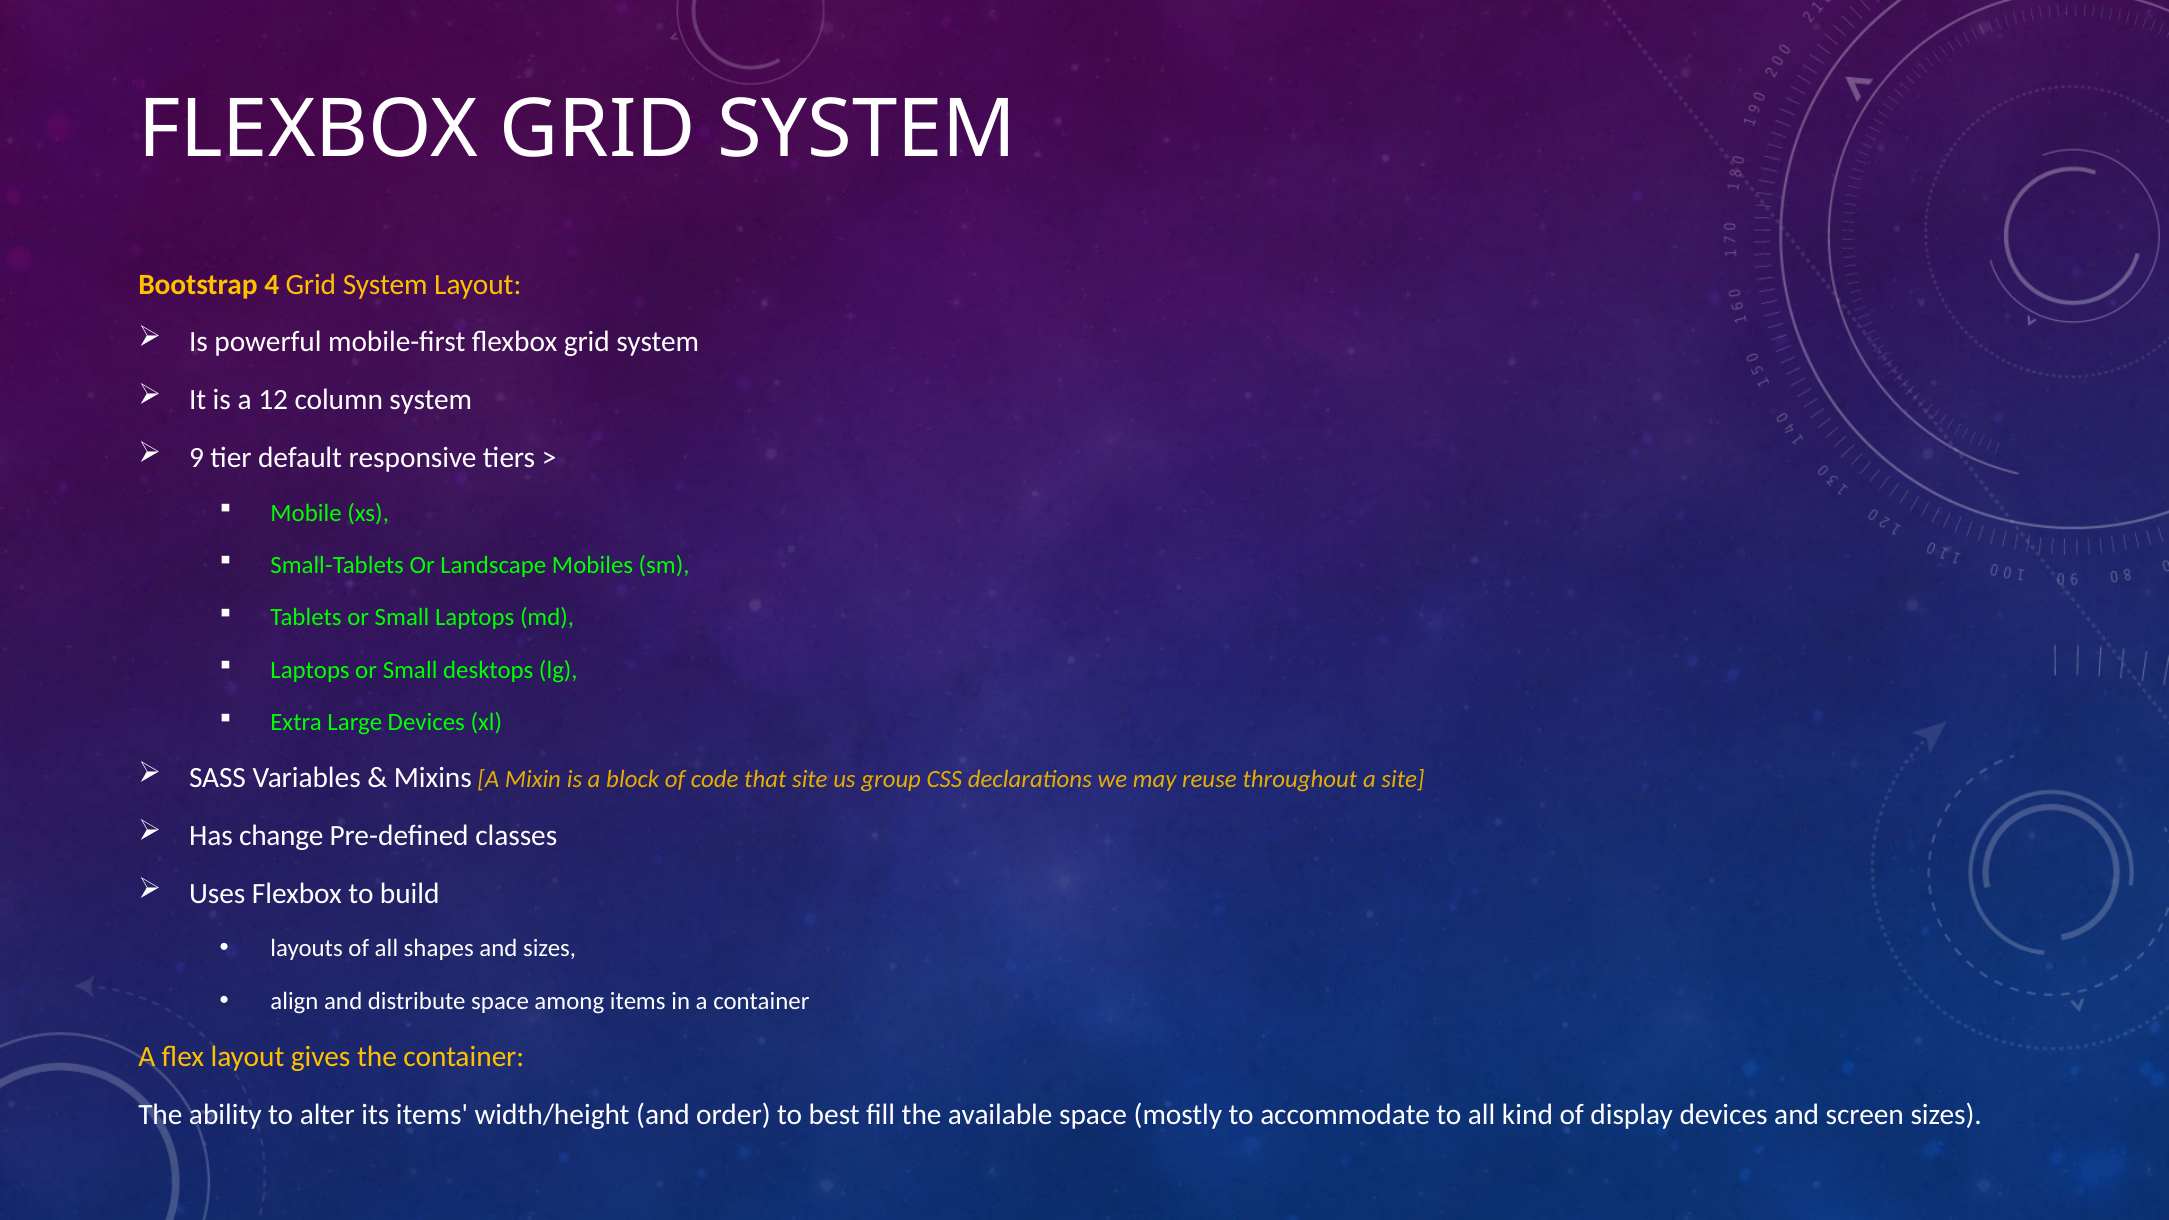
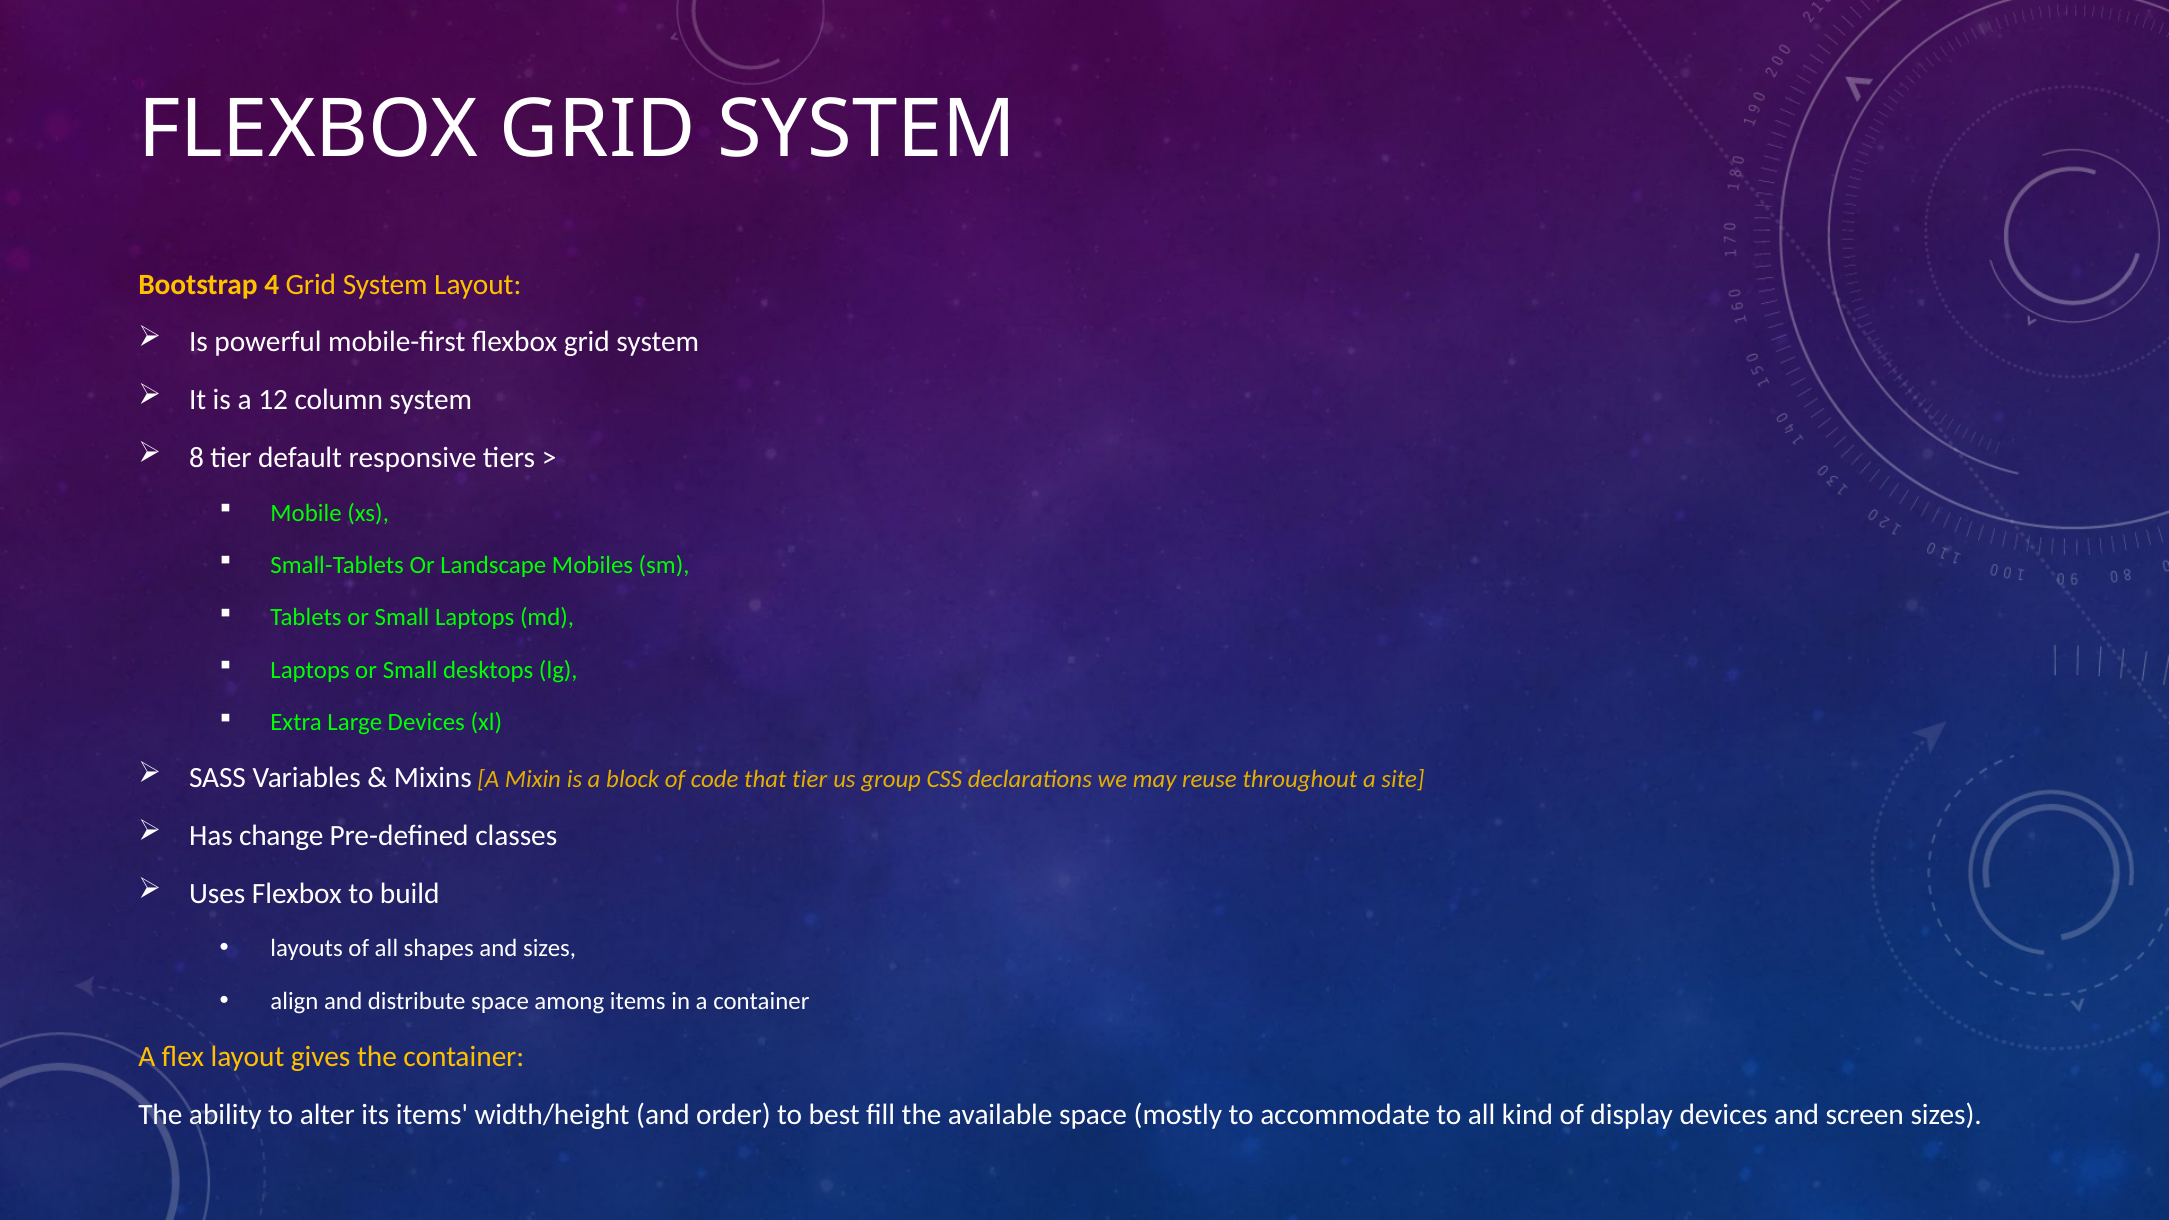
9: 9 -> 8 (197, 458)
that site: site -> tier (810, 780)
